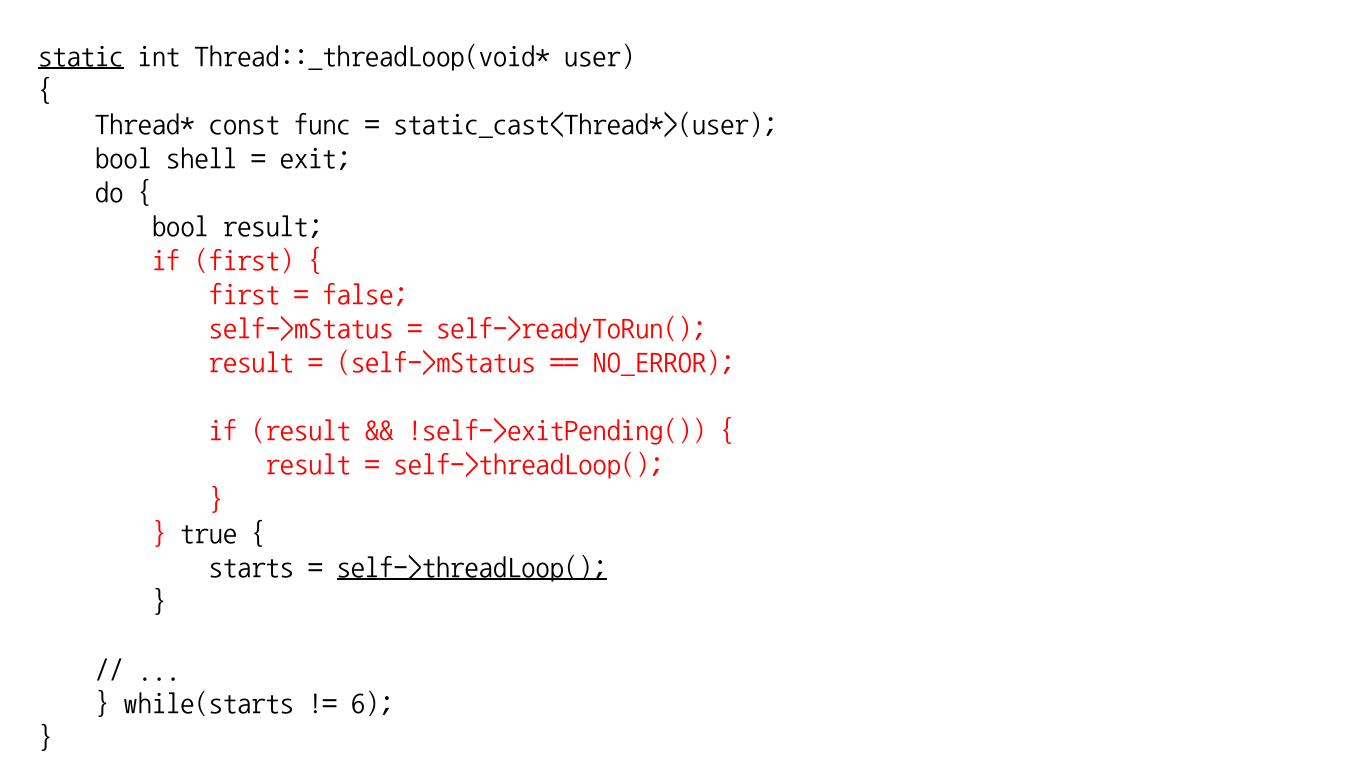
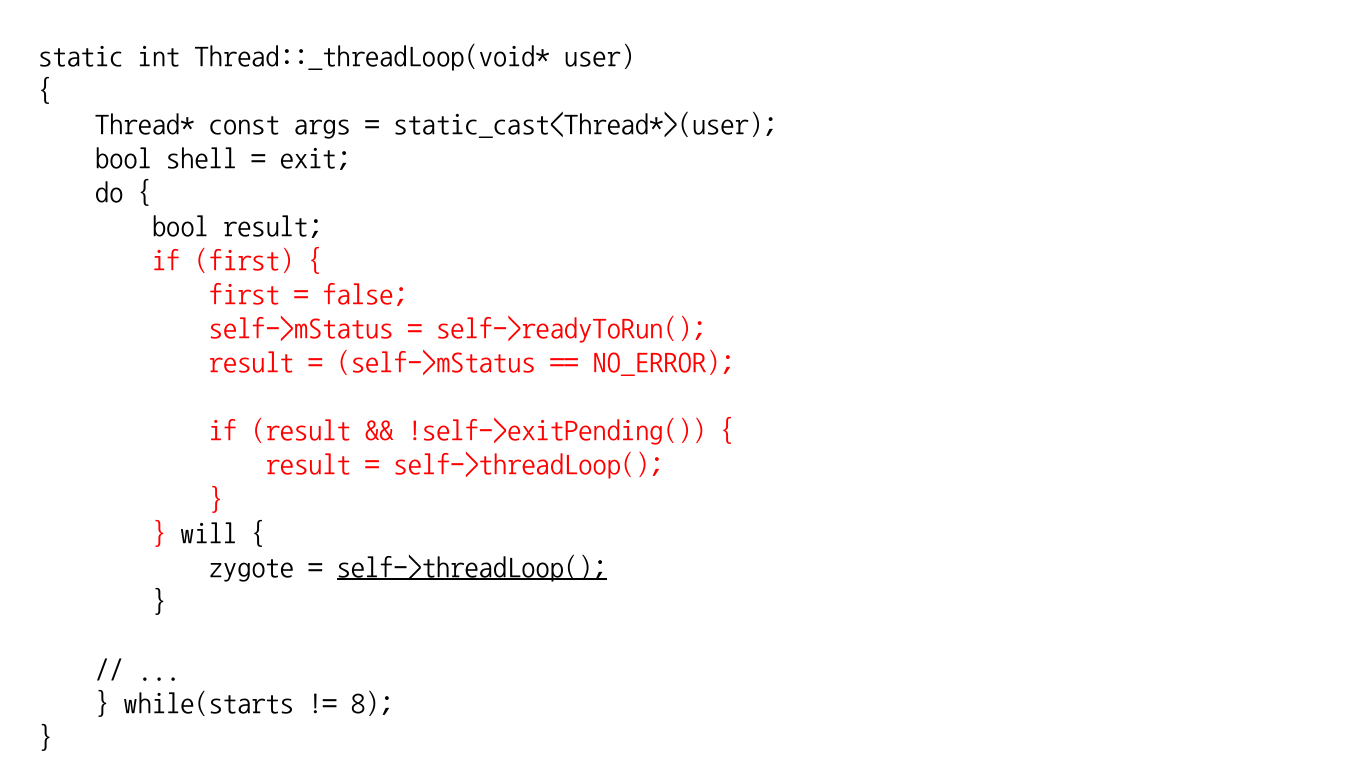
static underline: present -> none (81, 56)
func: func -> args (323, 124)
true: true -> will (209, 533)
starts: starts -> zygote (252, 567)
6: 6 -> 8 (372, 703)
